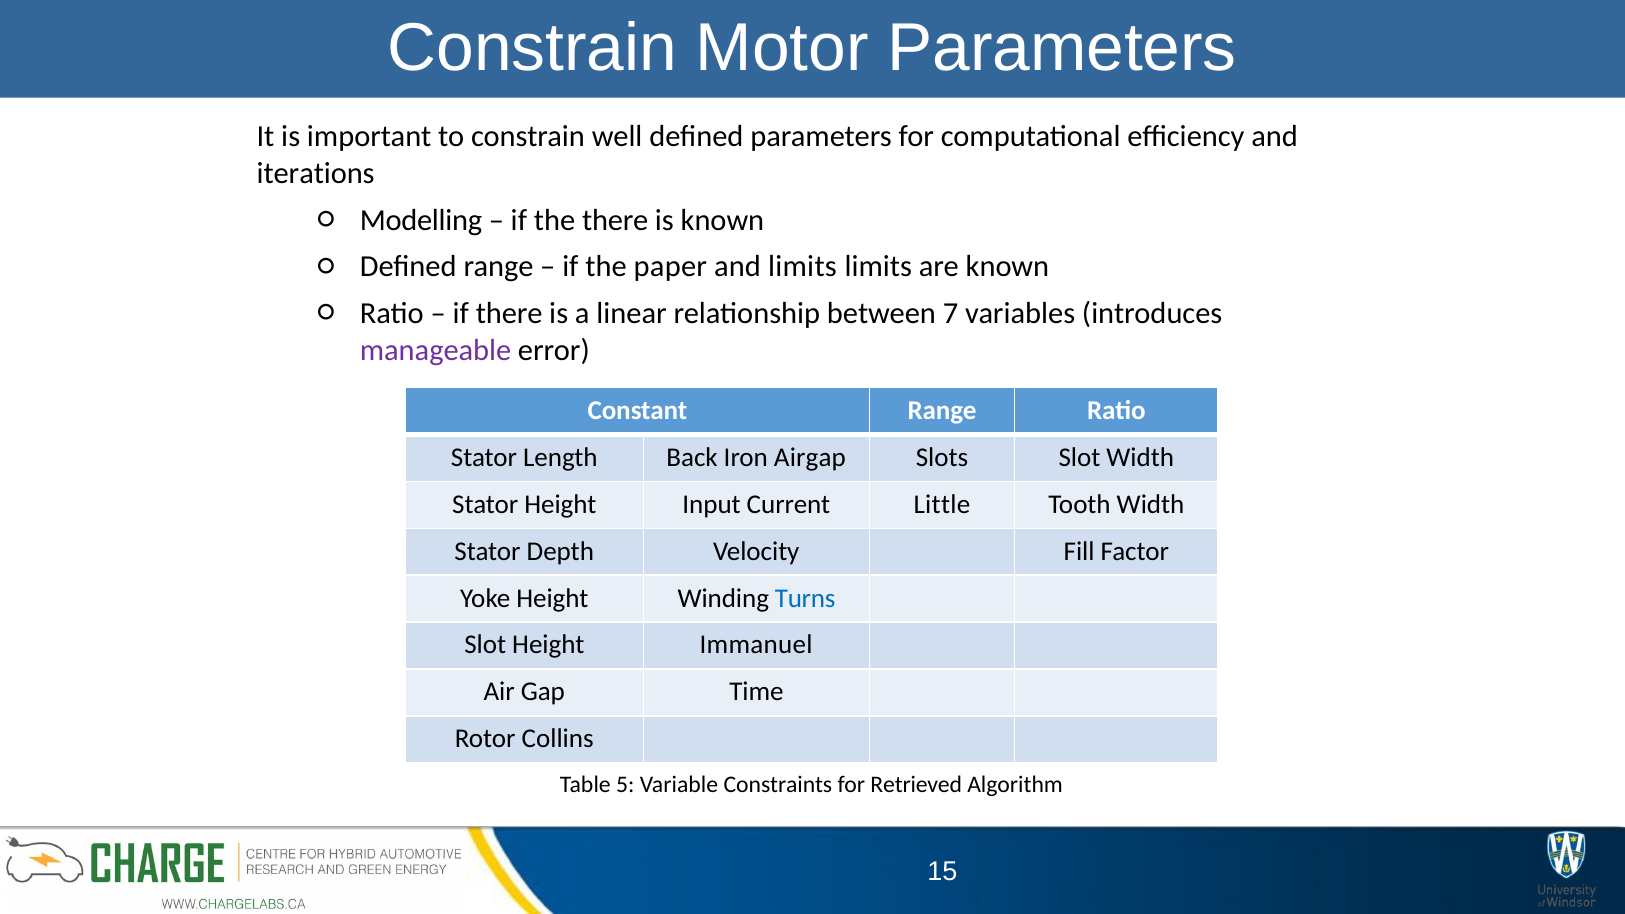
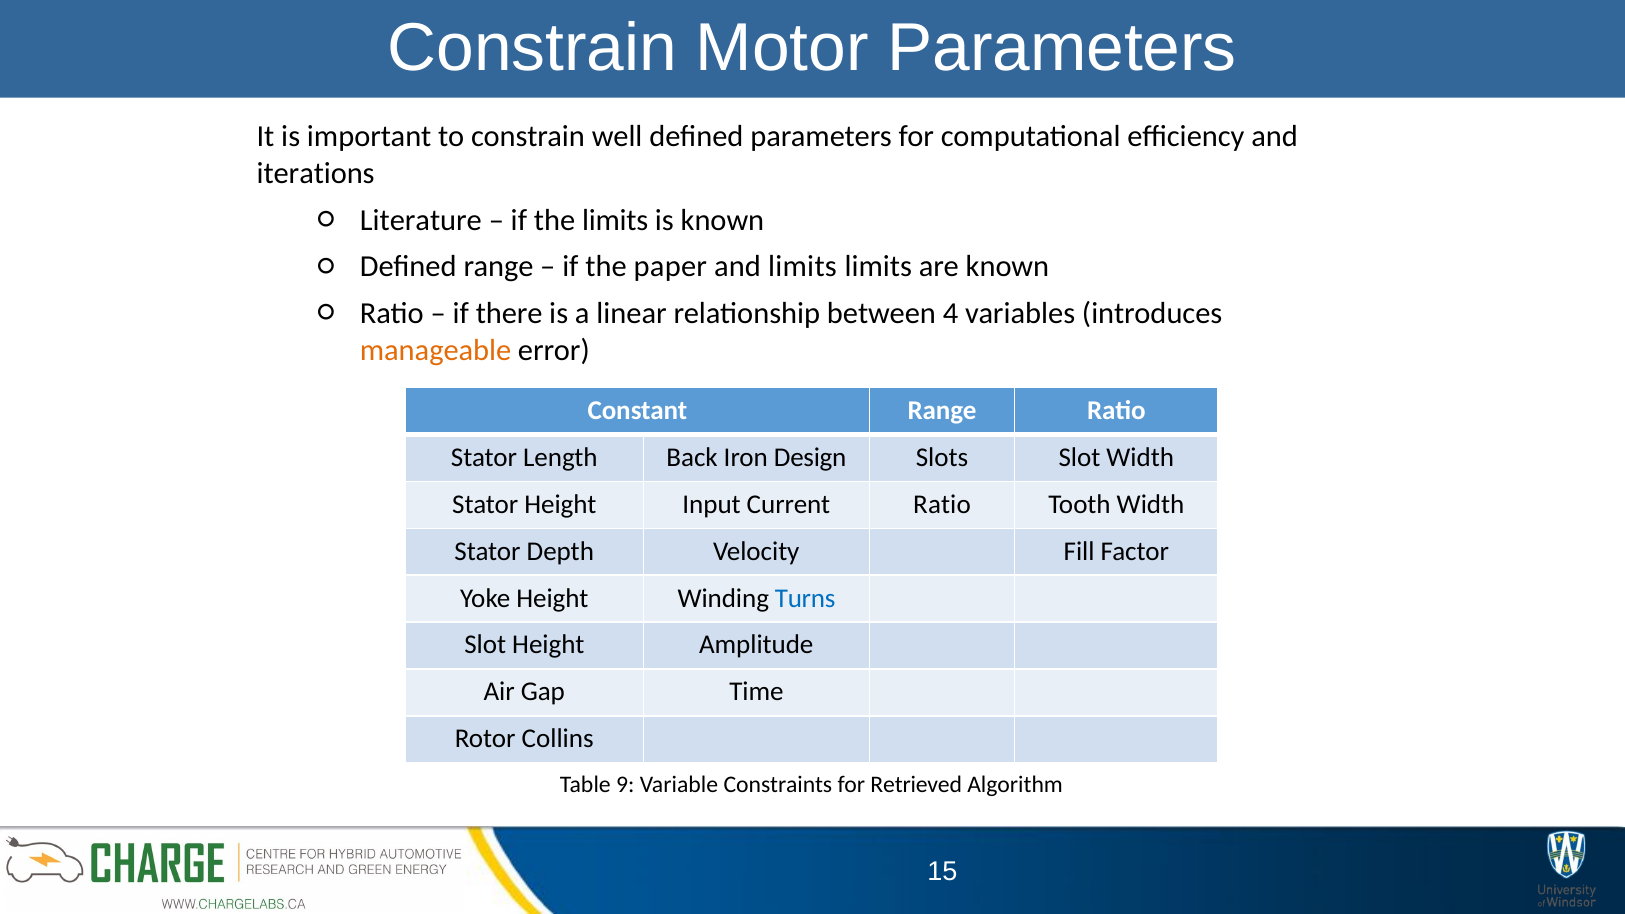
Modelling: Modelling -> Literature (421, 220)
the there: there -> limits (615, 220)
7: 7 -> 4 (951, 314)
manageable colour: purple -> orange (436, 350)
Airgap: Airgap -> Design (810, 458)
Current Little: Little -> Ratio (942, 504)
Immanuel: Immanuel -> Amplitude (756, 645)
5: 5 -> 9 (625, 785)
